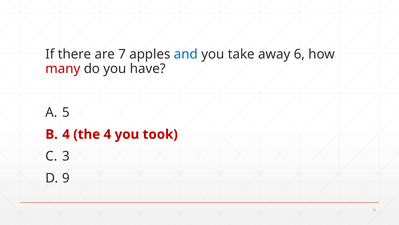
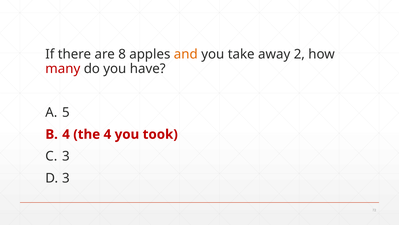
7: 7 -> 8 (122, 54)
and colour: blue -> orange (186, 54)
6: 6 -> 2 (299, 54)
9: 9 -> 3 (66, 178)
